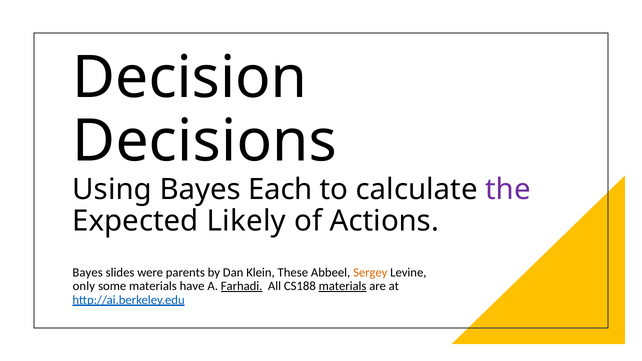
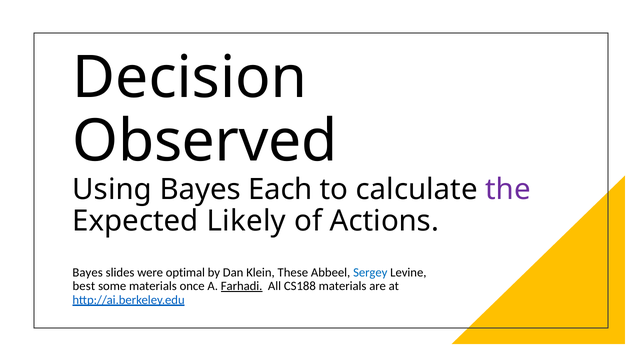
Decisions: Decisions -> Observed (205, 142)
parents: parents -> optimal (185, 272)
Sergey colour: orange -> blue (370, 272)
only: only -> best (84, 286)
have: have -> once (192, 286)
materials underline: present -> none (343, 286)
